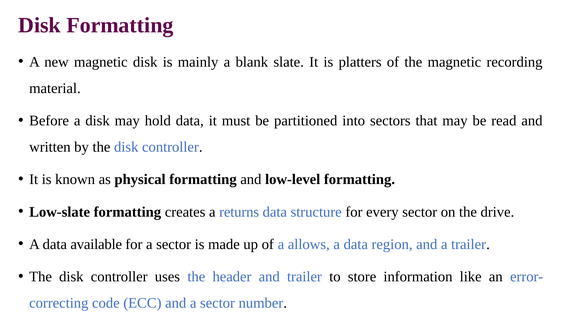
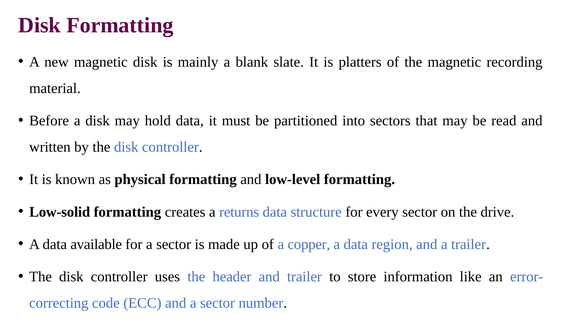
Low-slate: Low-slate -> Low-solid (60, 212)
allows: allows -> copper (309, 244)
